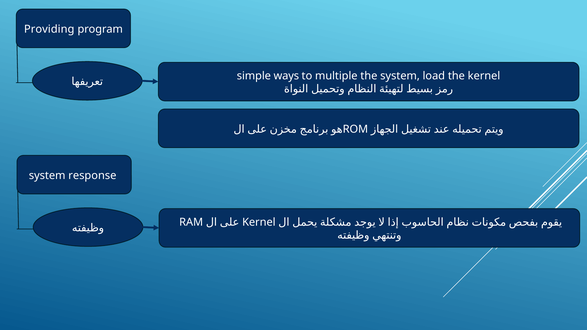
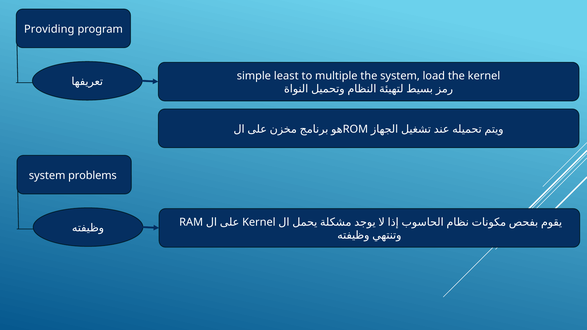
ways: ways -> least (286, 76)
response: response -> problems (92, 175)
